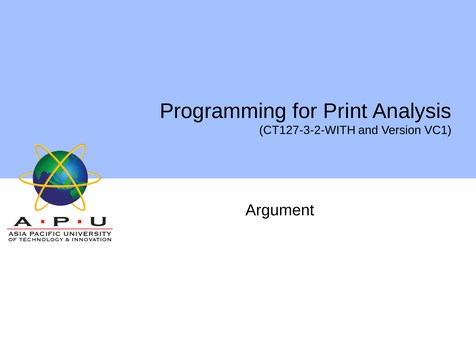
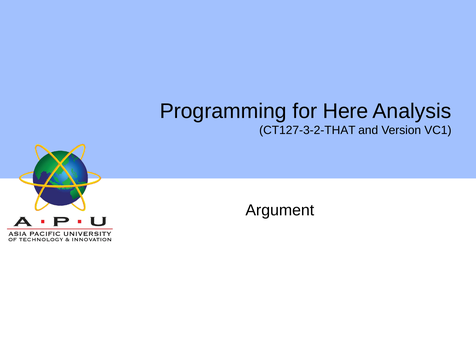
Print: Print -> Here (346, 111)
CT127-3-2-WITH: CT127-3-2-WITH -> CT127-3-2-THAT (307, 130)
